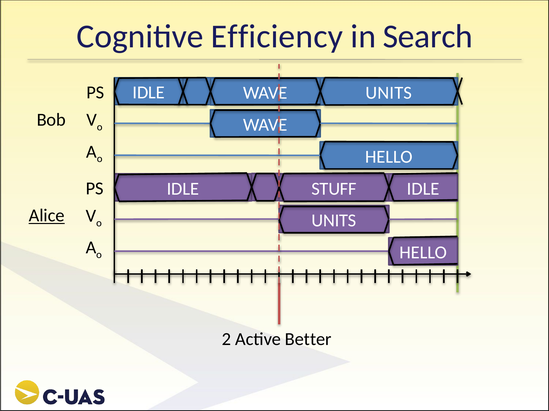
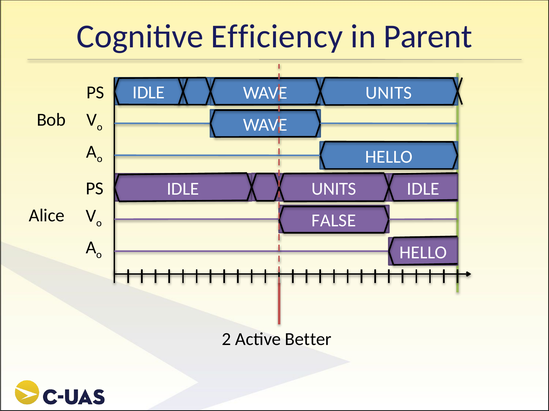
Search: Search -> Parent (428, 37)
STUFF: STUFF -> UNITS (334, 189)
Alice underline: present -> none (47, 216)
UNITS: UNITS -> FALSE (334, 221)
